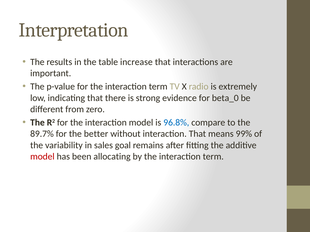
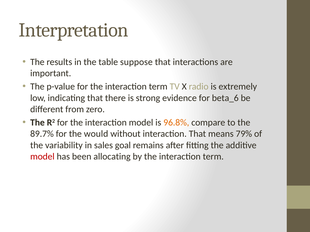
increase: increase -> suppose (136, 62)
beta_0: beta_0 -> beta_6 (225, 98)
96.8% colour: blue -> orange (176, 123)
better: better -> would (96, 134)
99%: 99% -> 79% (244, 134)
